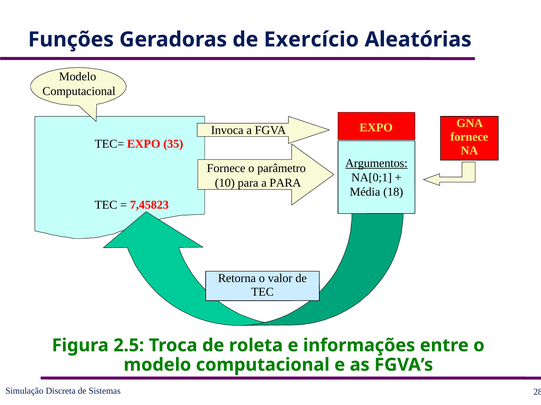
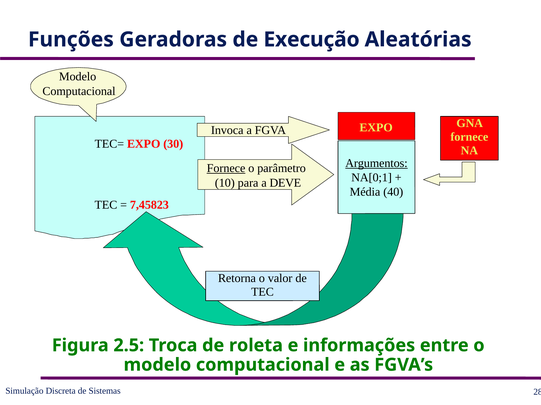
Exercício: Exercício -> Execução (312, 40)
35: 35 -> 30 (173, 144)
Fornece underline: none -> present (226, 168)
a PARA: PARA -> DEVE (285, 183)
18: 18 -> 40 (393, 192)
